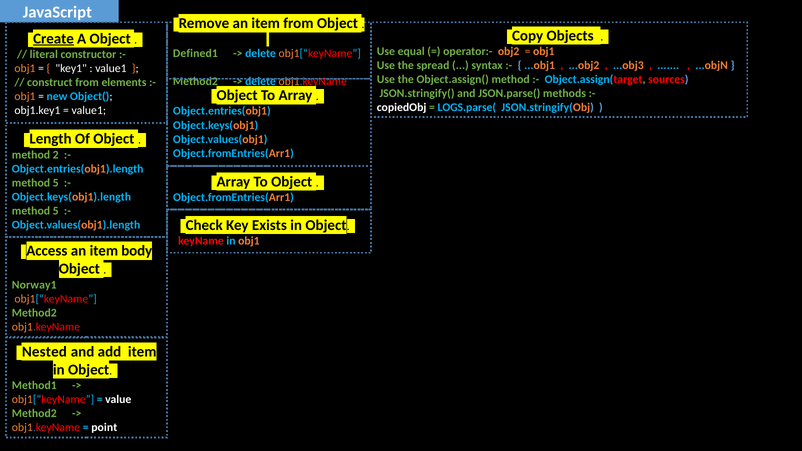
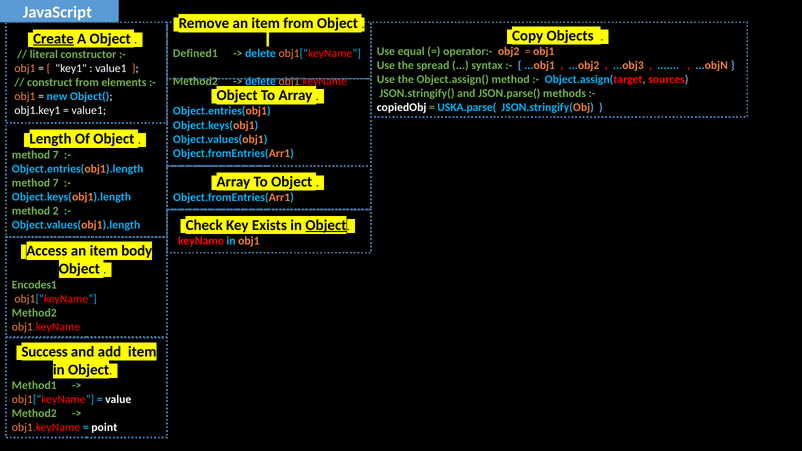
LOGS.parse(: LOGS.parse( -> USKA.parse( (467, 108)
2: 2 -> 7 (56, 155)
5: 5 -> 7 (56, 183)
5: 5 -> 2 (56, 211)
Object underline: none -> present (326, 225)
Norway1: Norway1 -> Encodes1 (34, 285)
Nested: Nested -> Success (45, 352)
